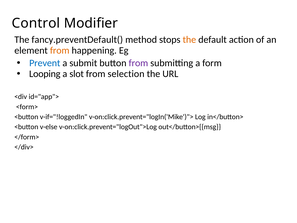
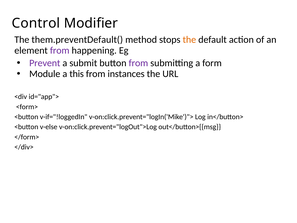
fancy.preventDefault(: fancy.preventDefault( -> them.preventDefault( (77, 40)
from colour: orange -> purple (60, 50)
Prevent colour: blue -> purple (45, 63)
Looping: Looping -> Module (45, 74)
slot: slot -> this (77, 74)
selection: selection -> instances (126, 74)
